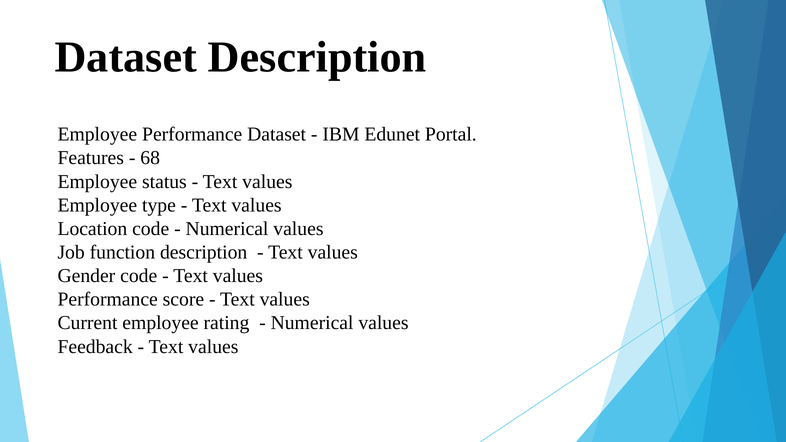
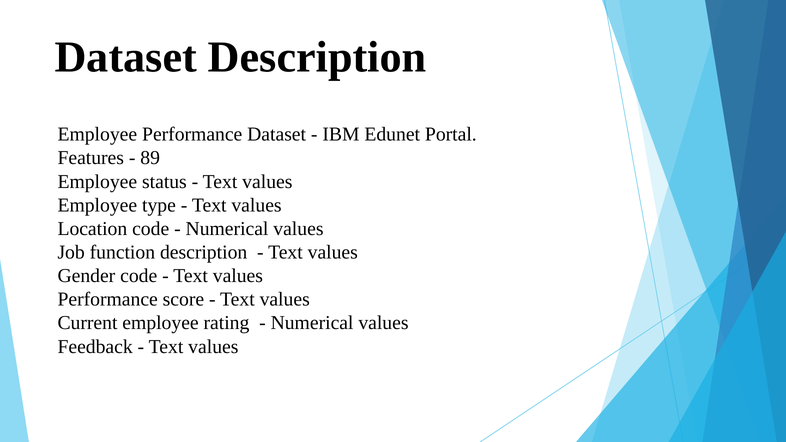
68: 68 -> 89 (150, 158)
